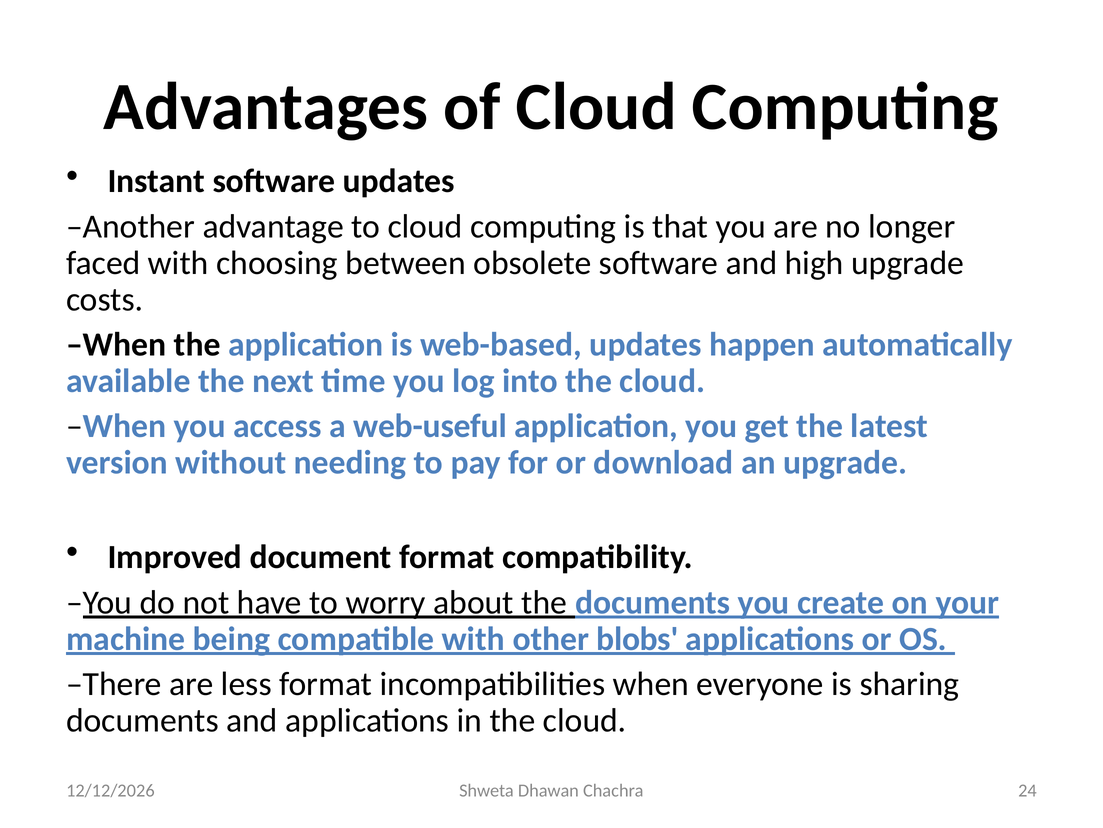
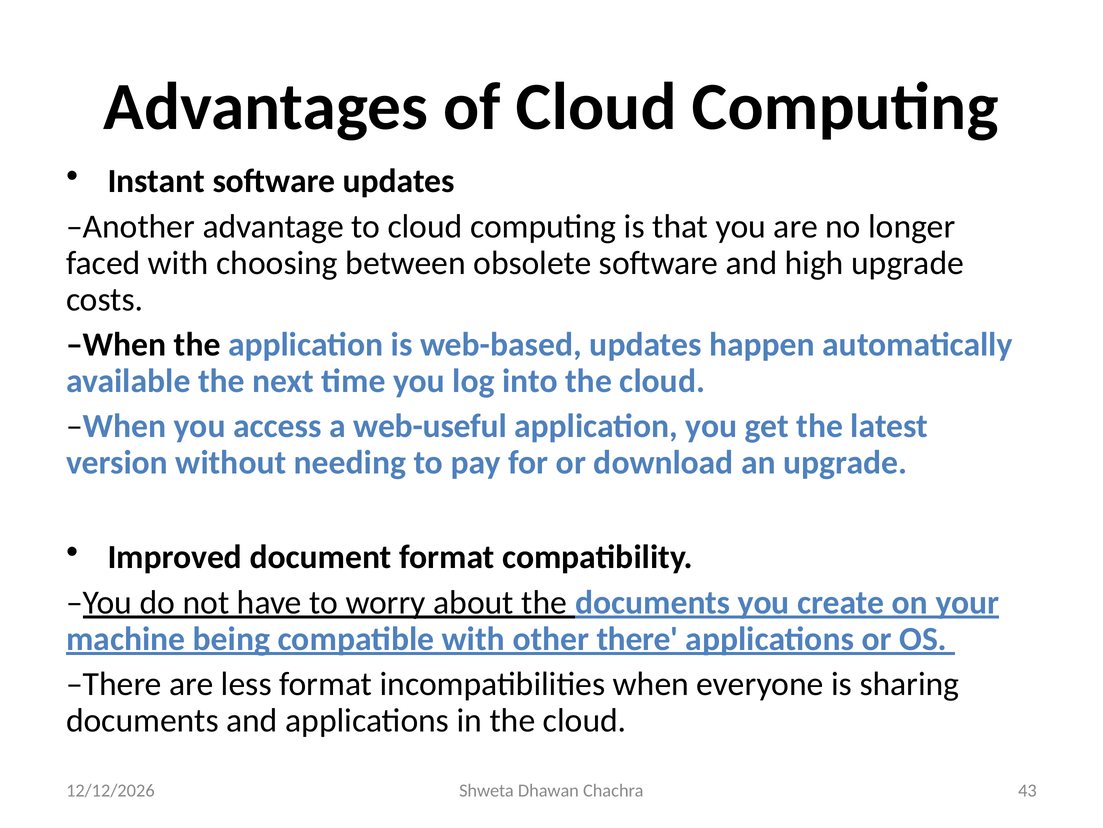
other blobs: blobs -> there (637, 638)
24: 24 -> 43 (1028, 790)
